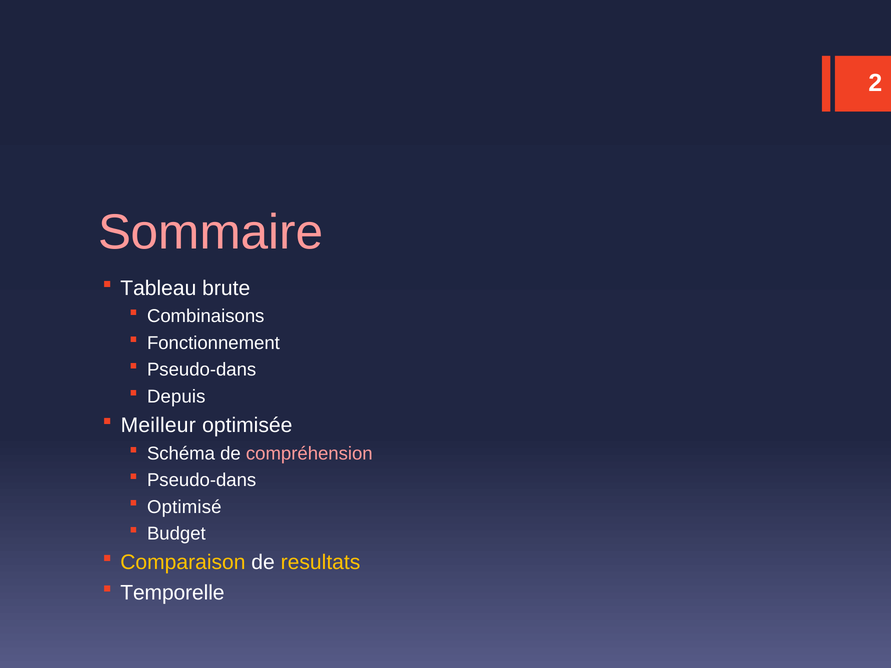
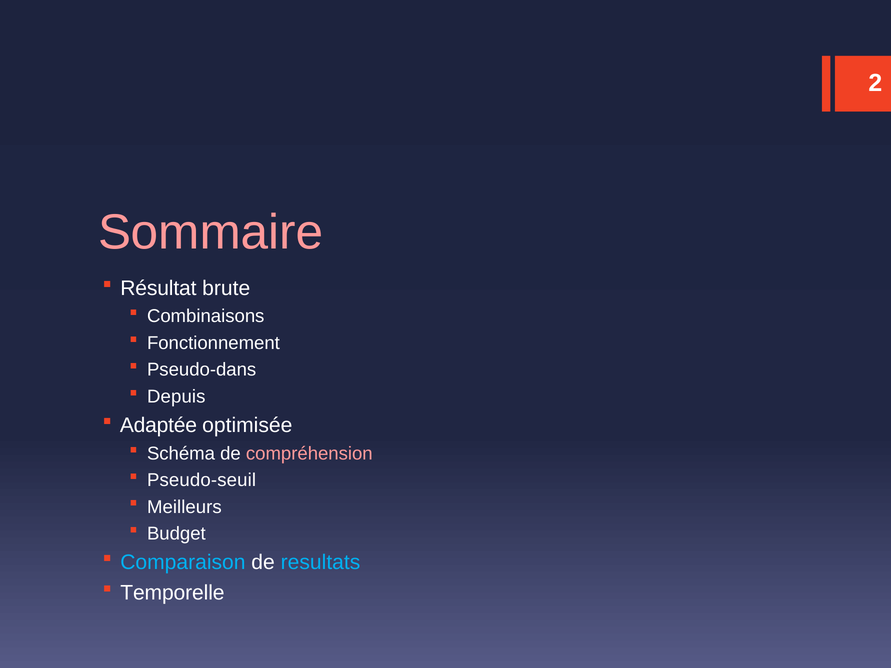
Tableau: Tableau -> Résultat (158, 288)
Meilleur: Meilleur -> Adaptée (158, 426)
Pseudo-dans: Pseudo-dans -> Pseudo-seuil (202, 480)
Optimisé: Optimisé -> Meilleurs (184, 507)
Comparaison colour: yellow -> light blue (183, 563)
resultats colour: yellow -> light blue (320, 563)
